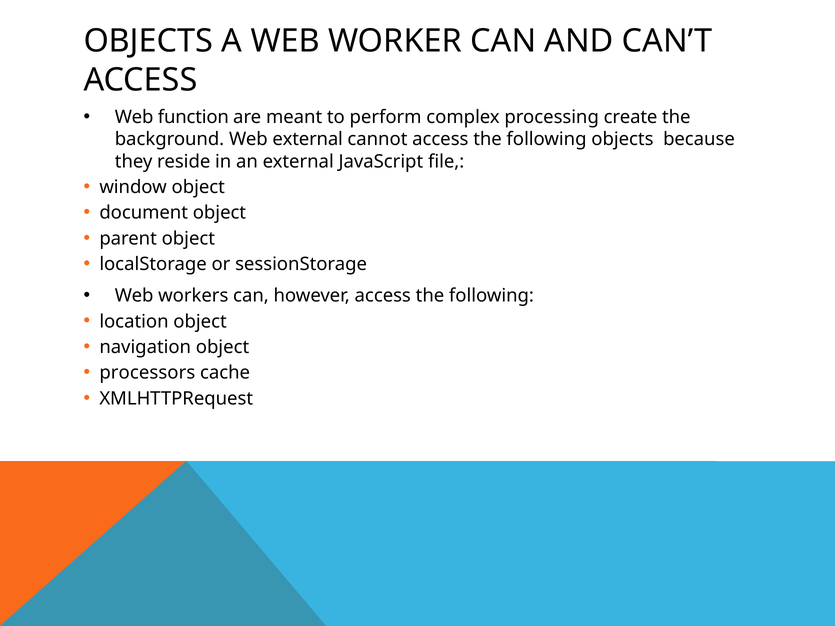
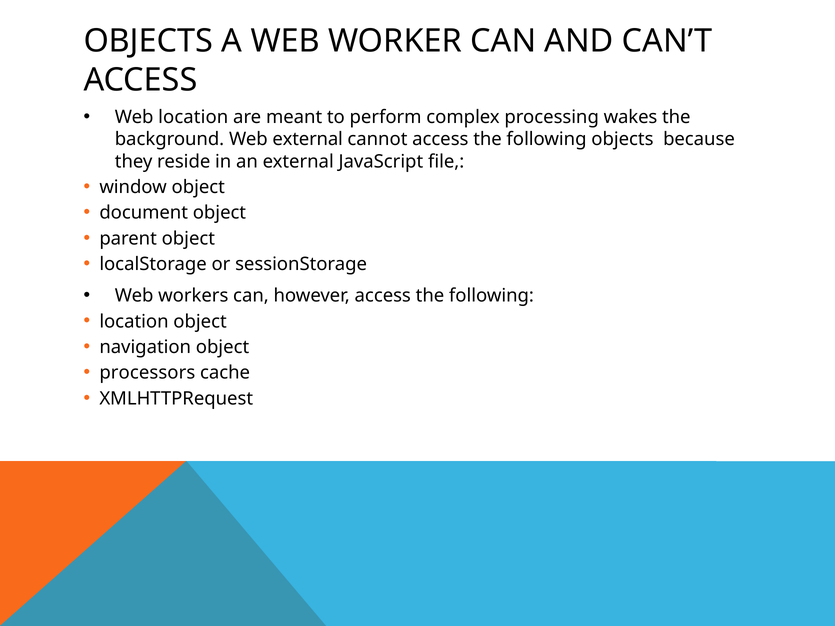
Web function: function -> location (193, 117)
create: create -> wakes (630, 117)
